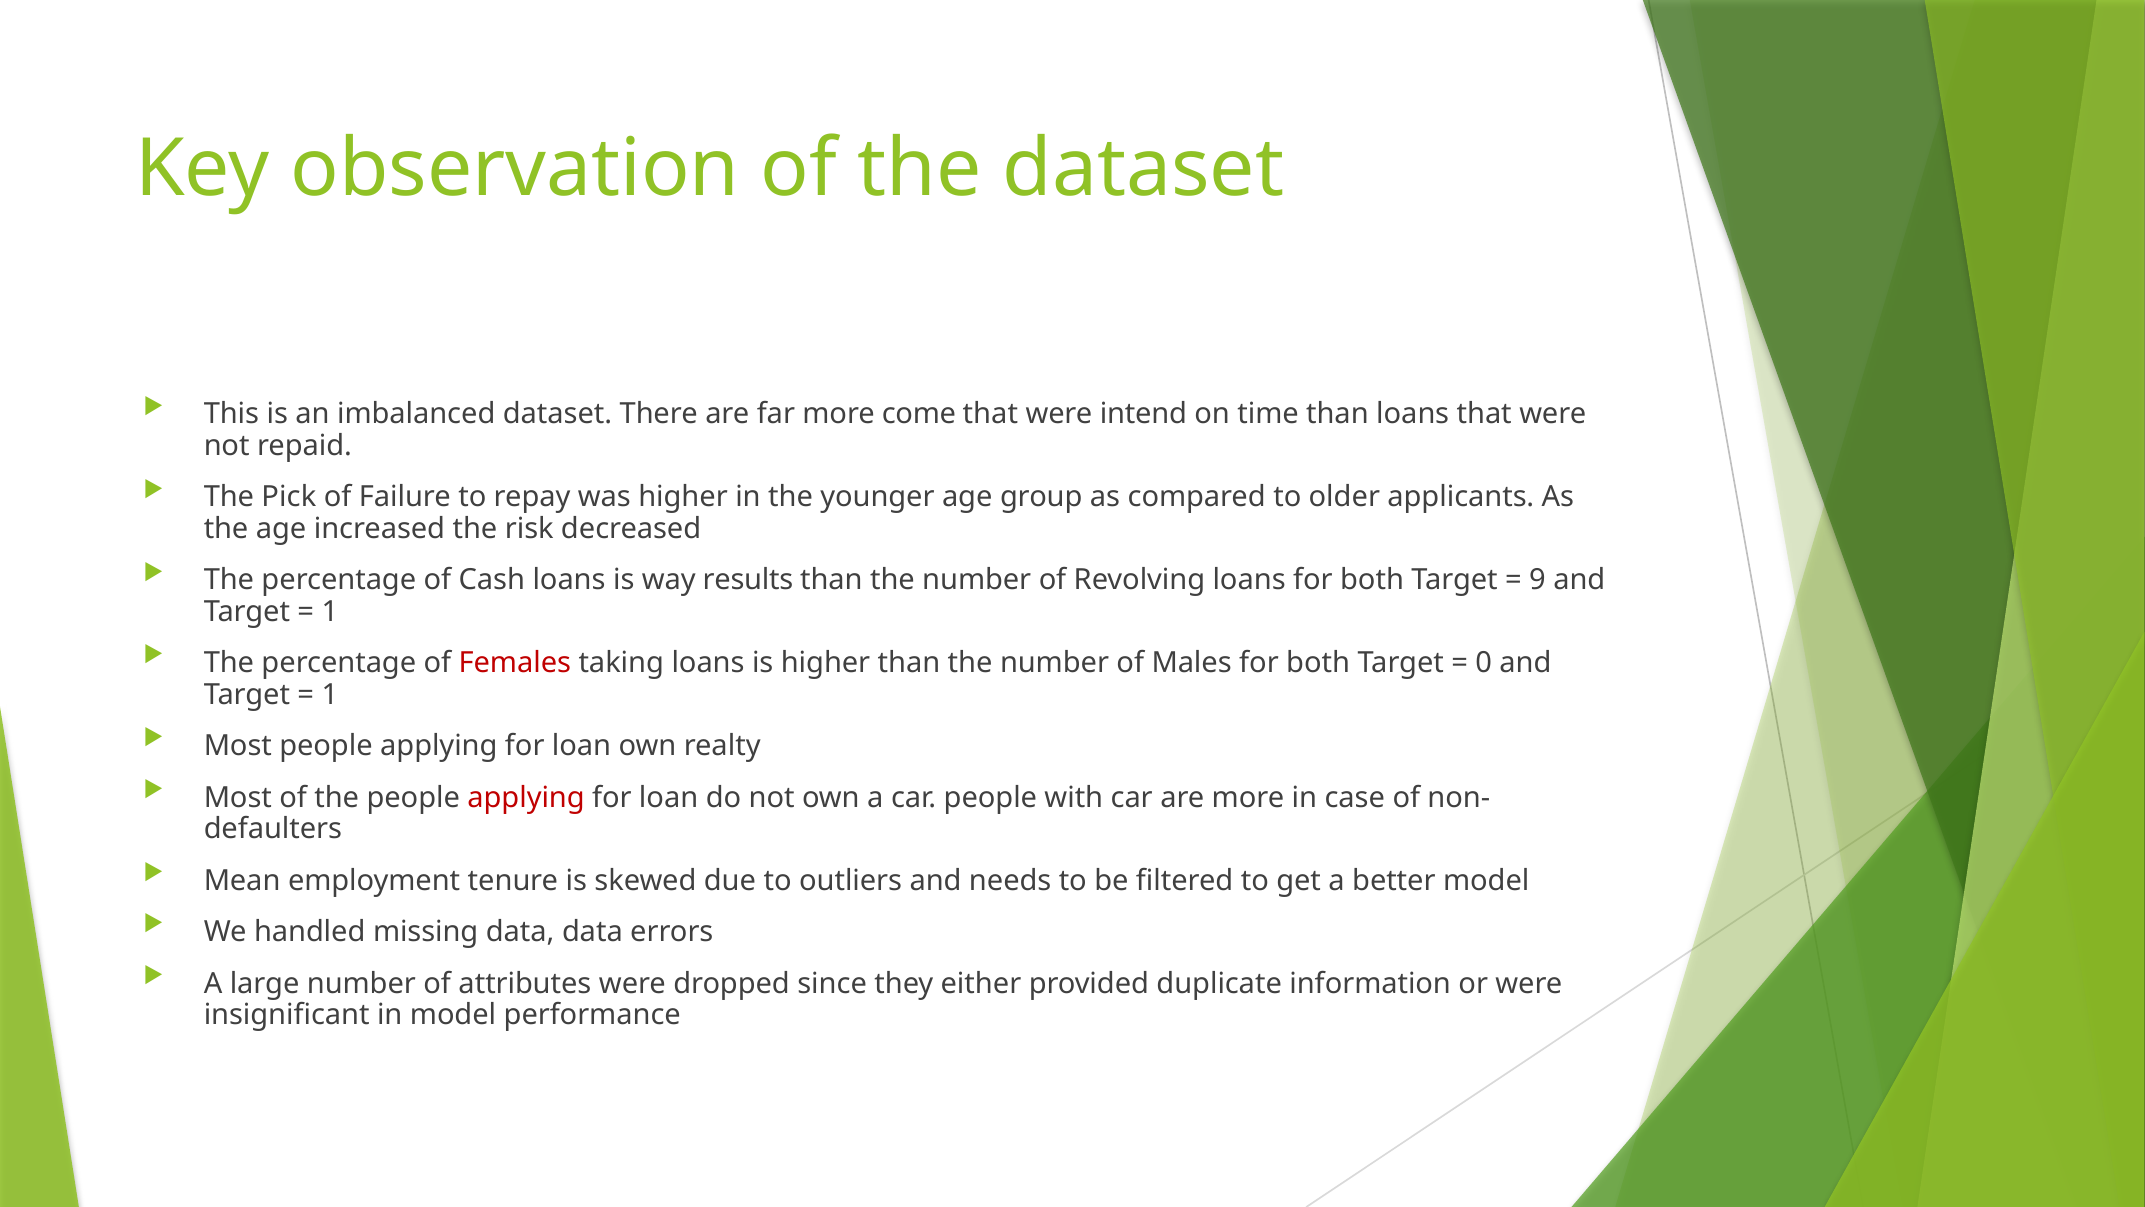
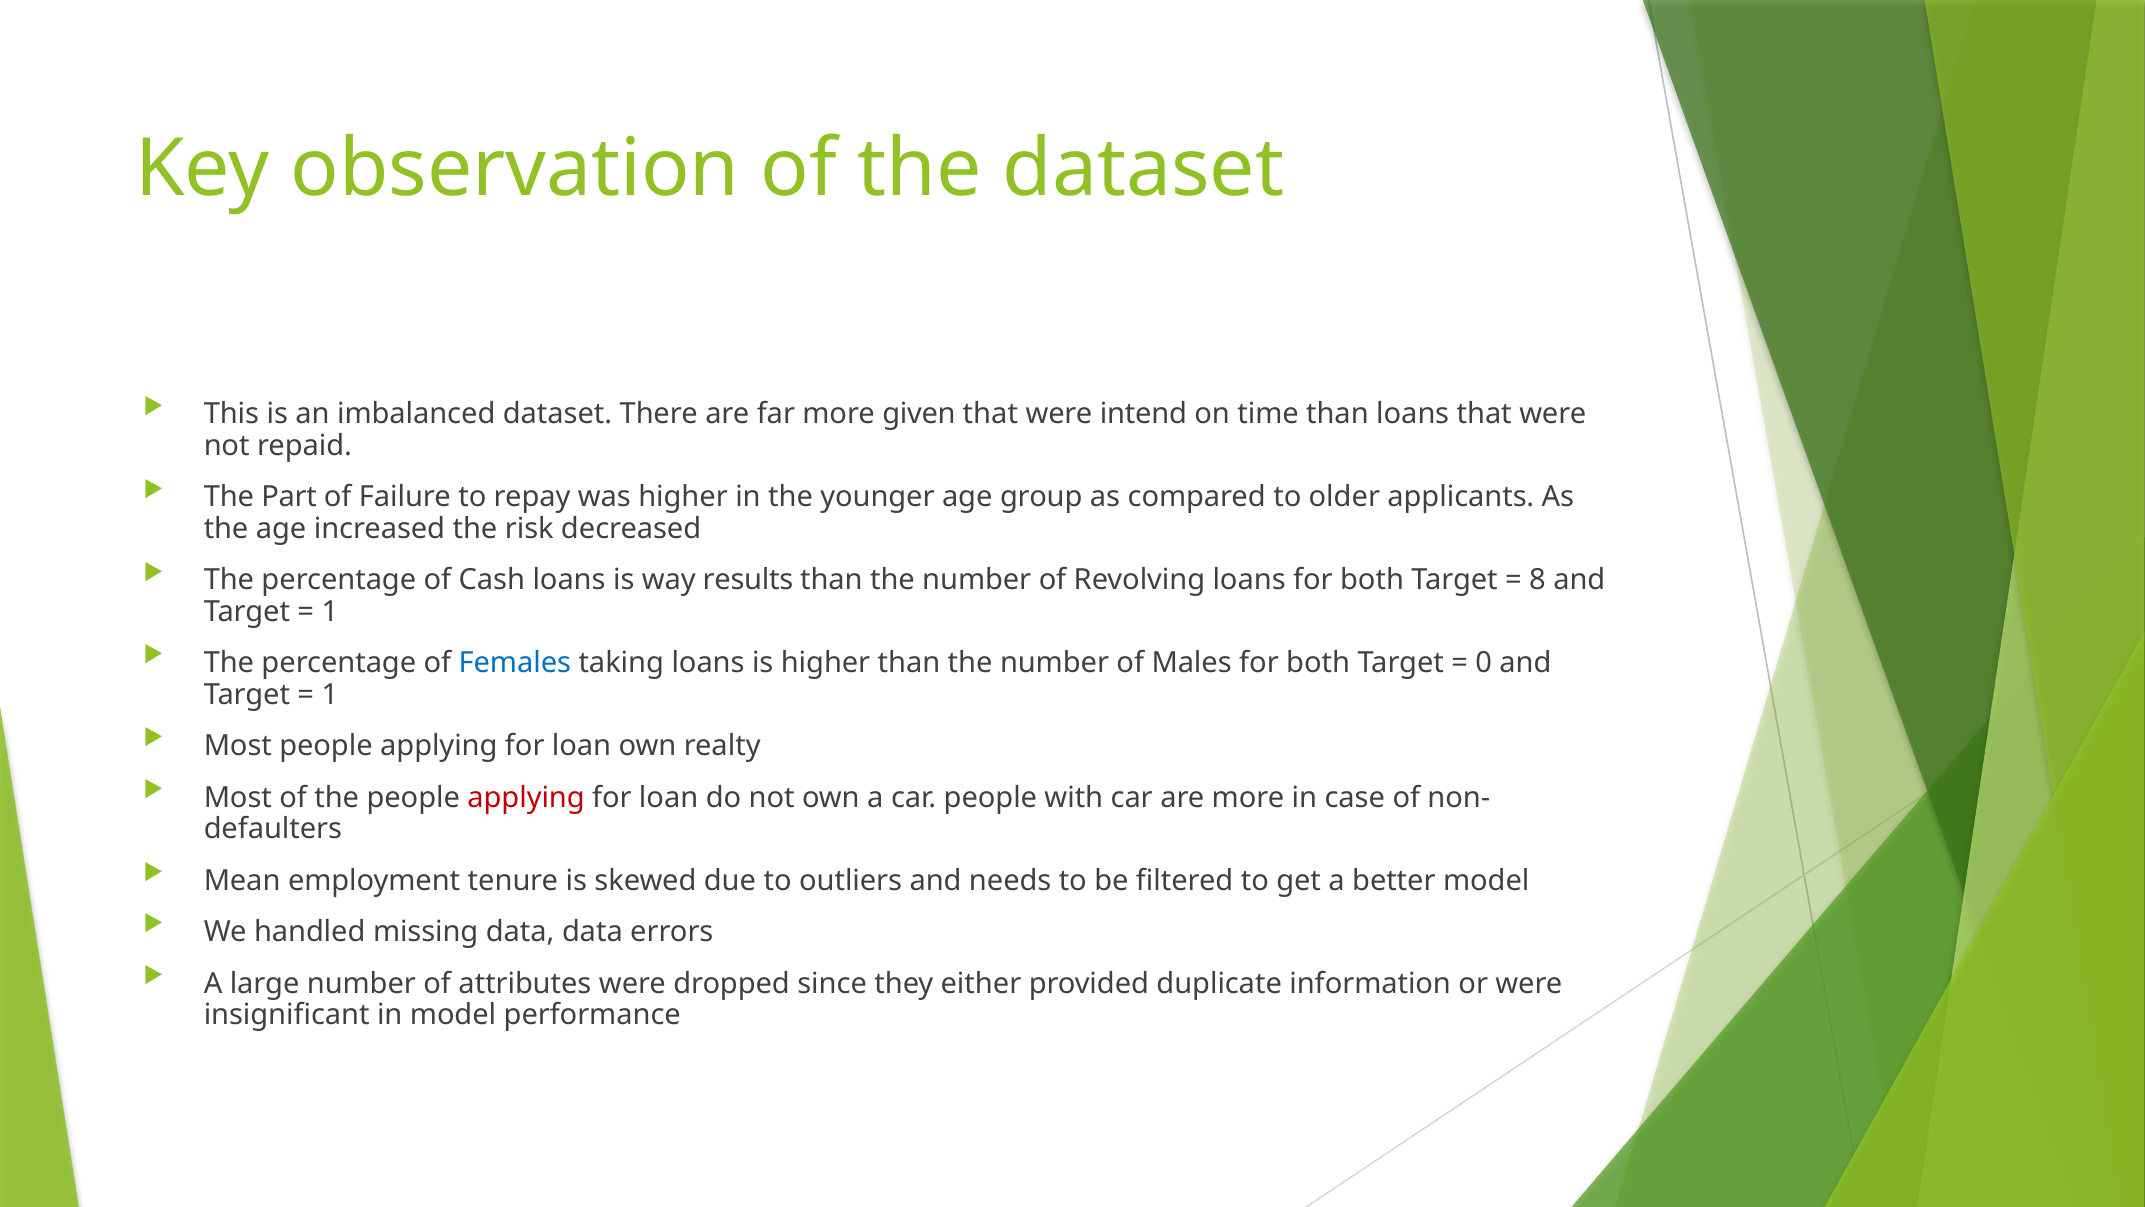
come: come -> given (919, 414)
Pick: Pick -> Part (289, 497)
9: 9 -> 8 (1538, 580)
Females colour: red -> blue (515, 663)
